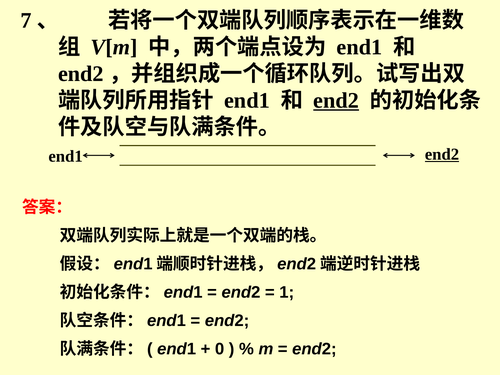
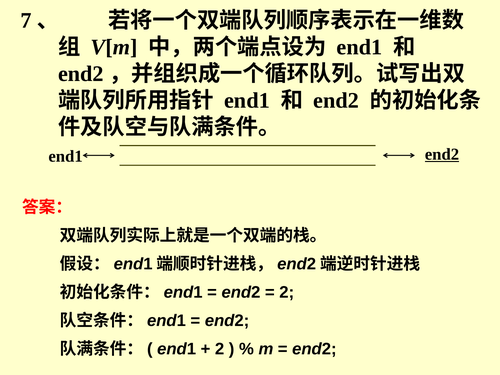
end2 underline: present -> none (336, 101)
1: 1 -> 2 (287, 292)
0: 0 -> 2 (220, 349)
